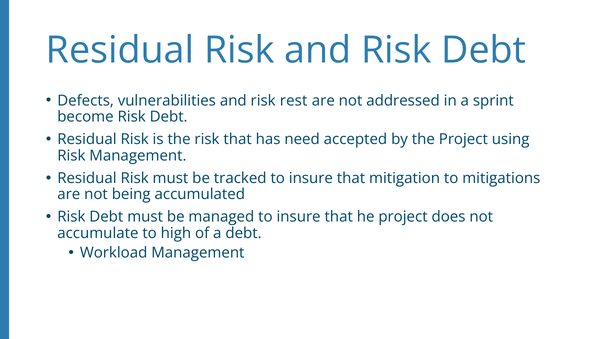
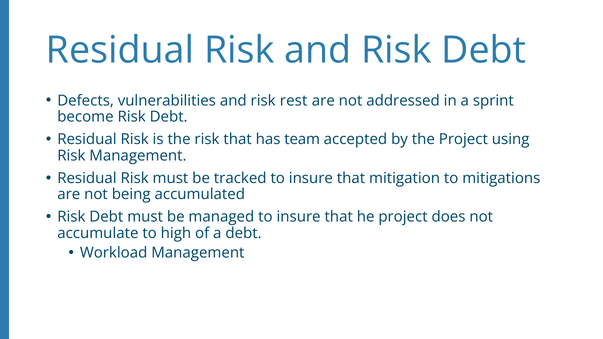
need: need -> team (302, 139)
